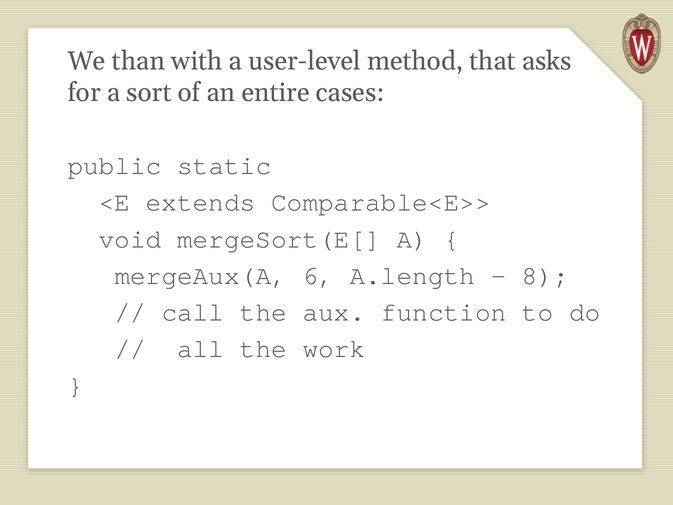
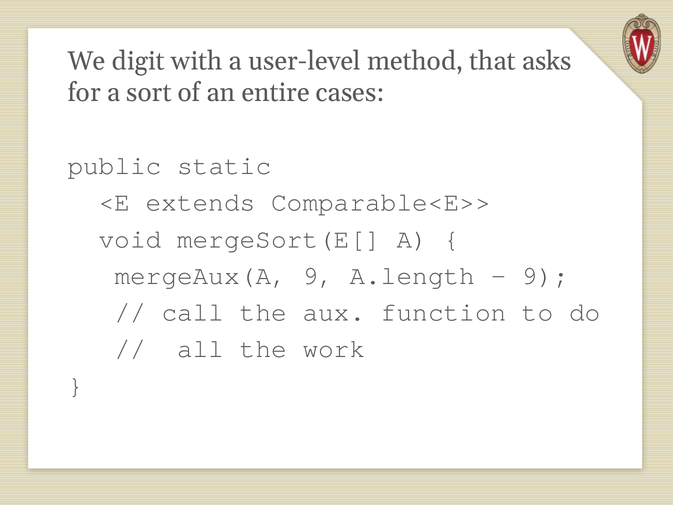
than: than -> digit (138, 61)
mergeAux(A 6: 6 -> 9 (318, 275)
8: 8 -> 9 (546, 275)
